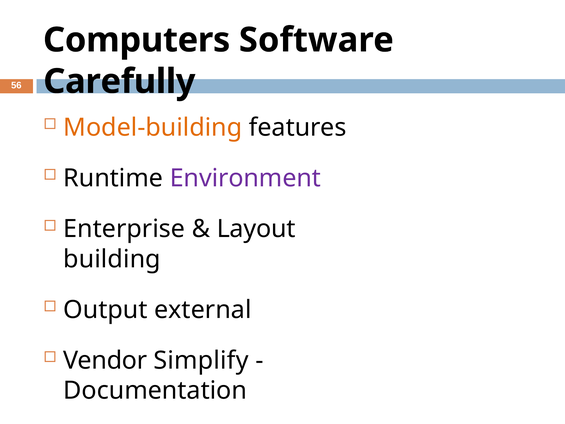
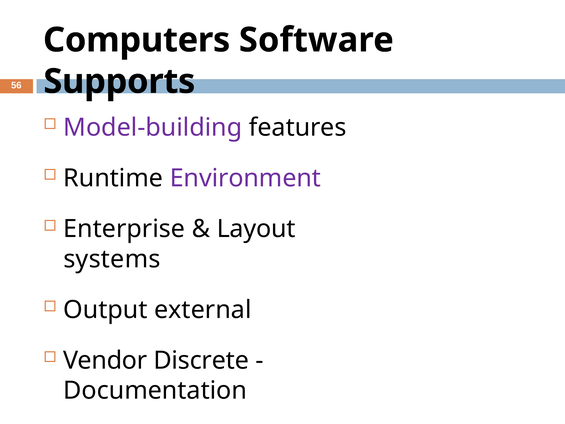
Carefully: Carefully -> Supports (119, 81)
Model-building colour: orange -> purple (153, 127)
building: building -> systems (112, 259)
Simplify: Simplify -> Discrete (201, 360)
